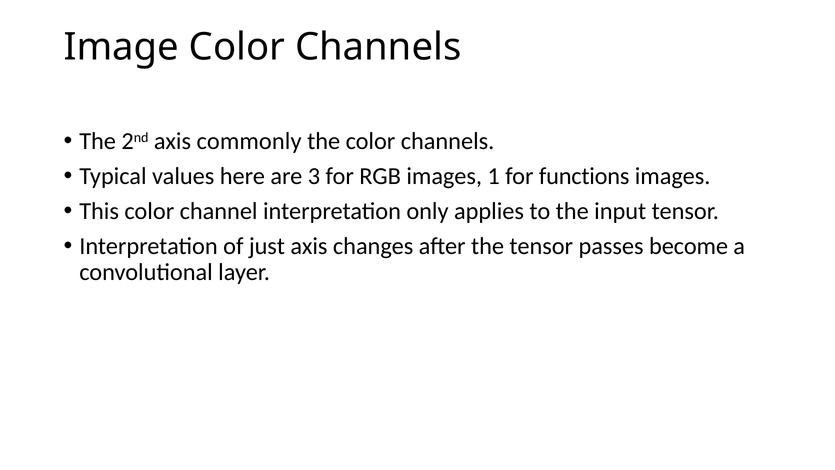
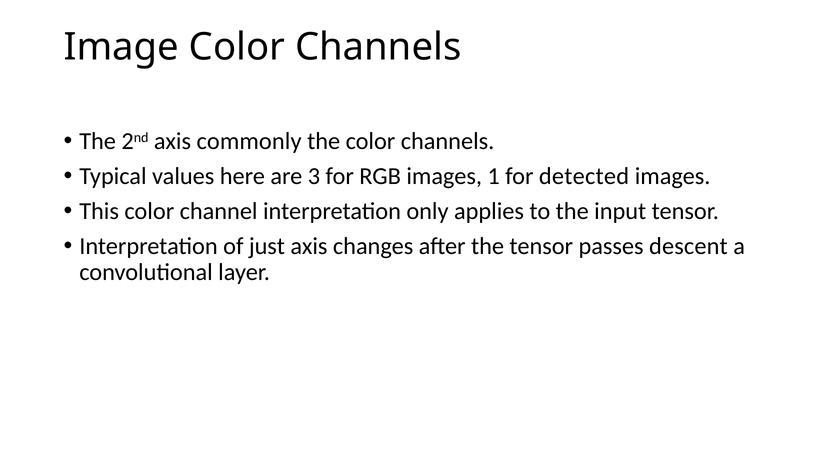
functions: functions -> detected (584, 176)
become: become -> descent (688, 246)
